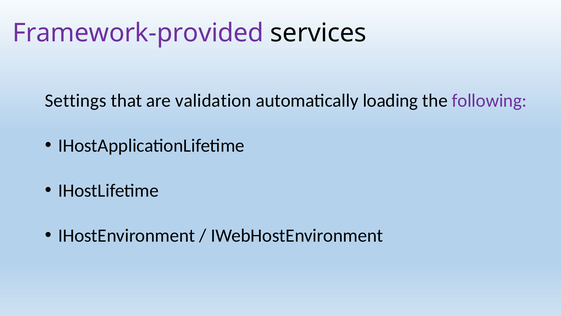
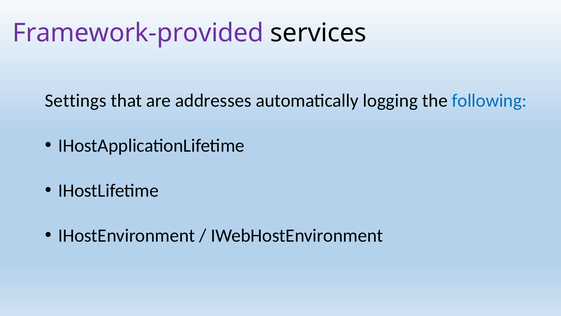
validation: validation -> addresses (213, 100)
loading: loading -> logging (390, 100)
following colour: purple -> blue (489, 100)
